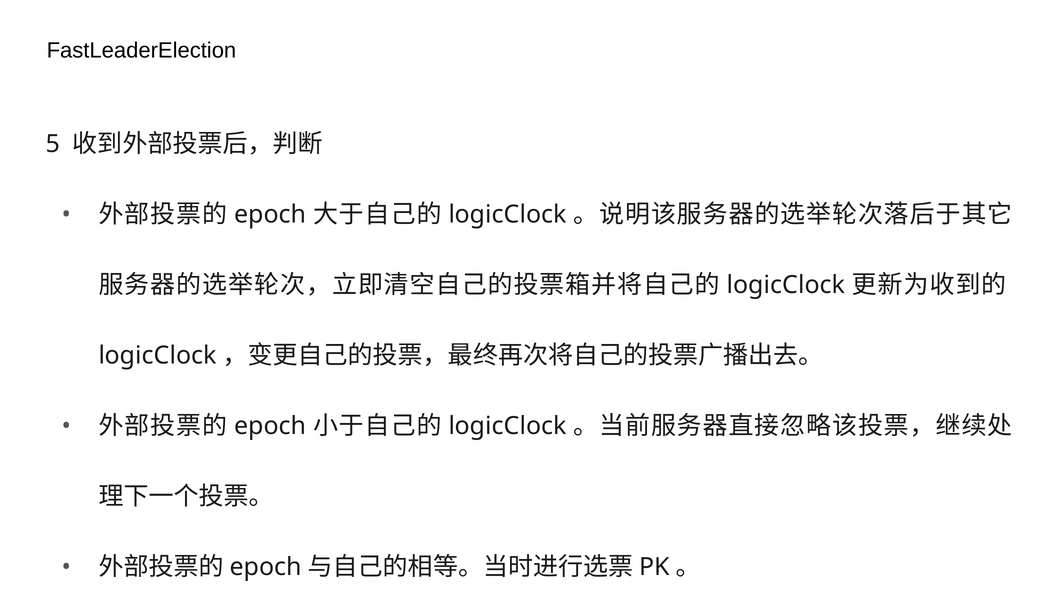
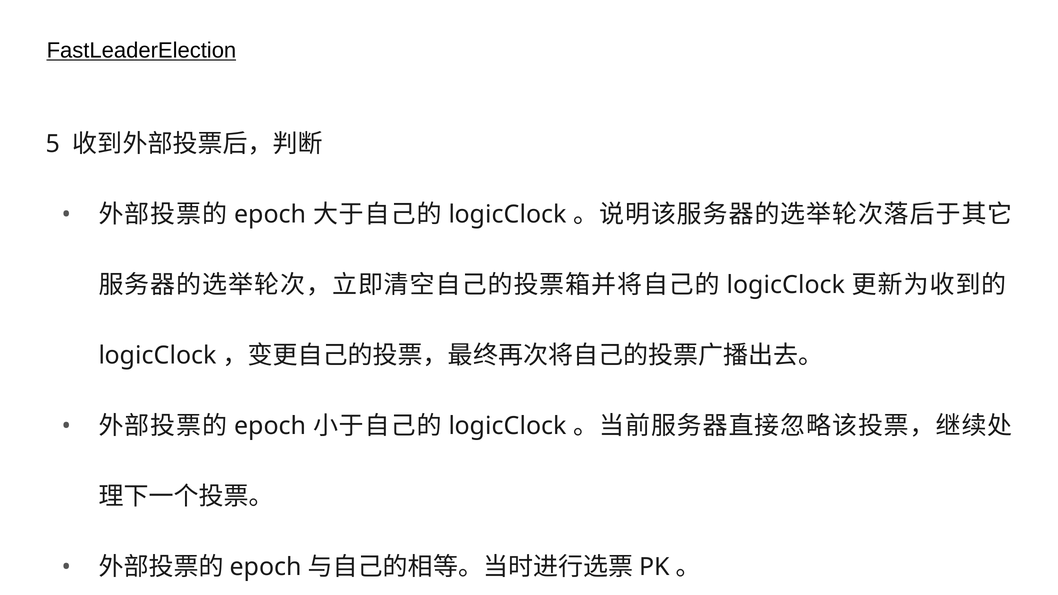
FastLeaderElection underline: none -> present (141, 51)
